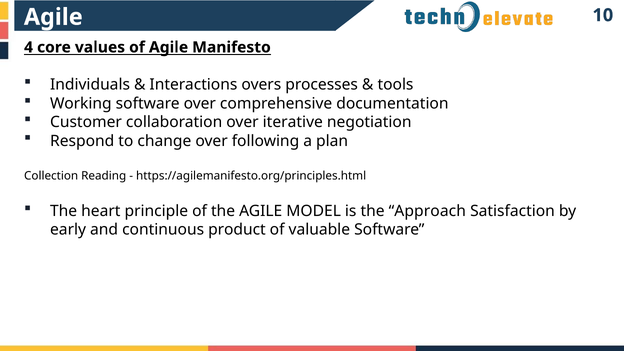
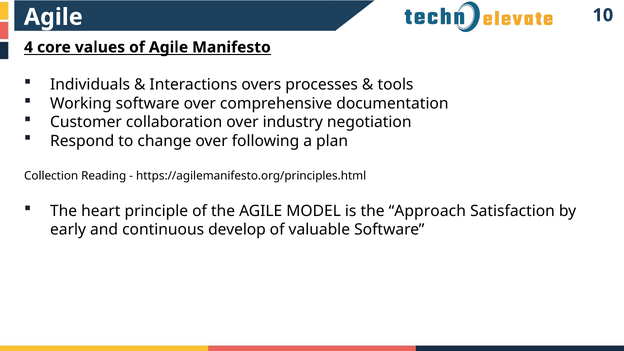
iterative: iterative -> industry (293, 122)
product: product -> develop (237, 230)
